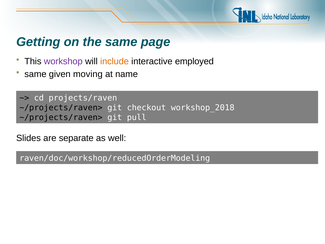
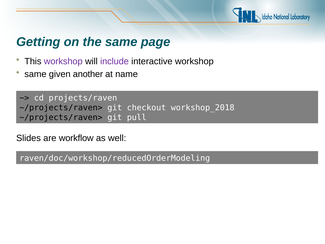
include colour: orange -> purple (115, 61)
interactive employed: employed -> workshop (194, 61)
moving: moving -> another (88, 74)
separate: separate -> workflow (76, 138)
